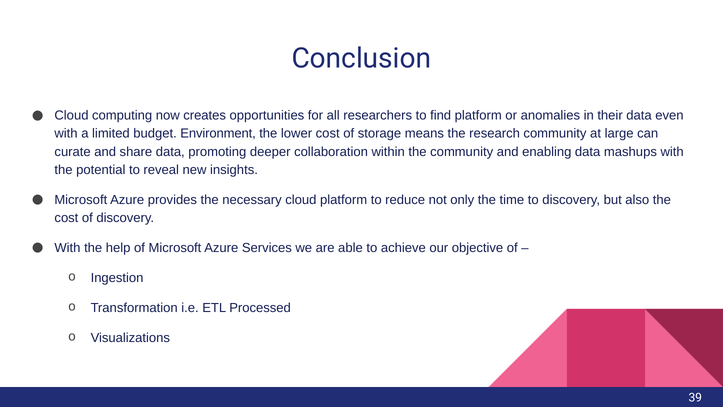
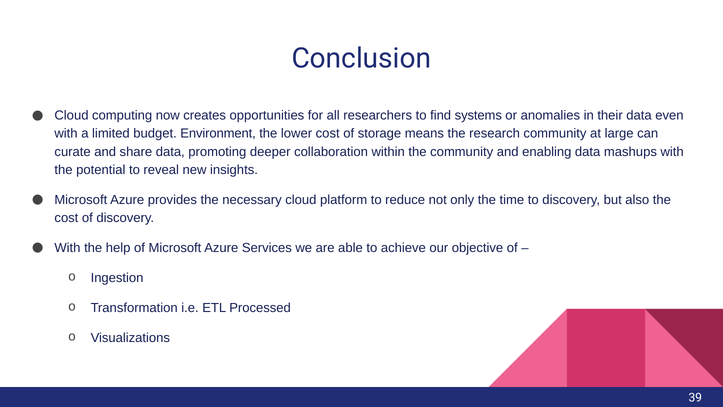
find platform: platform -> systems (478, 116)
